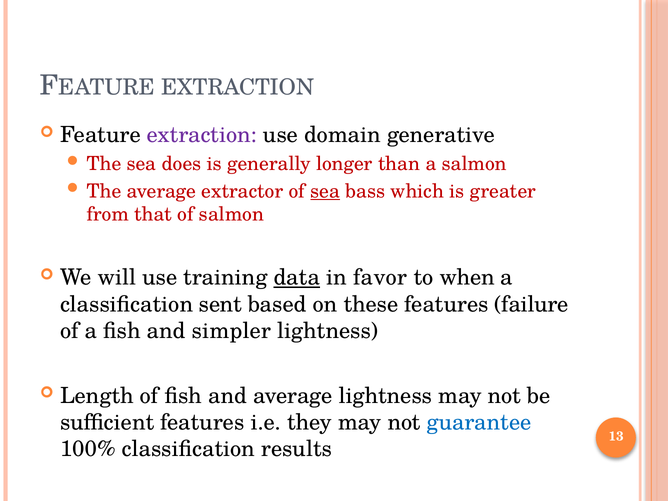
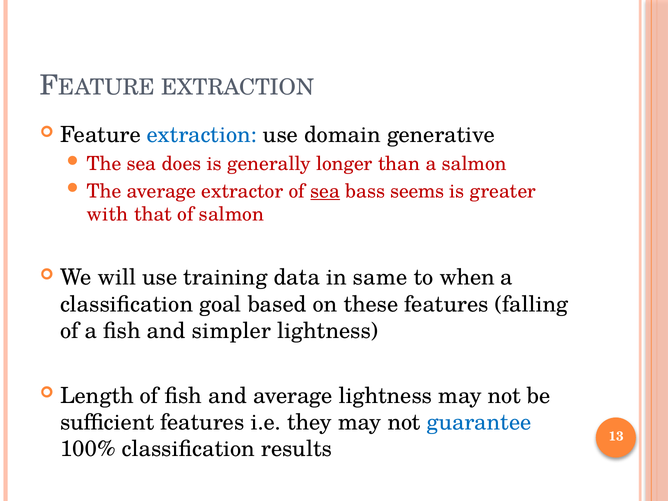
extraction colour: purple -> blue (202, 135)
which: which -> seems (417, 191)
from: from -> with (108, 215)
data underline: present -> none (297, 278)
favor: favor -> same (380, 278)
sent: sent -> goal (220, 304)
failure: failure -> falling (531, 304)
